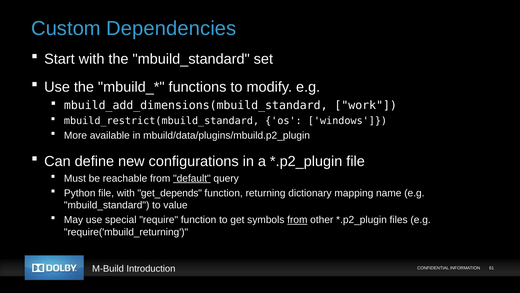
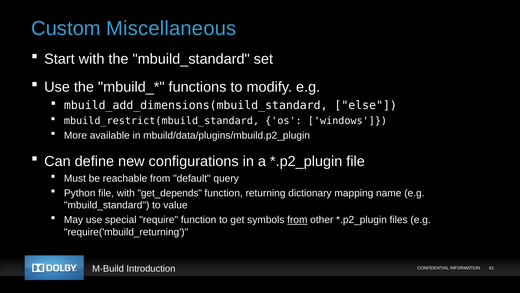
Dependencies: Dependencies -> Miscellaneous (171, 28)
work: work -> else (366, 105)
default underline: present -> none (192, 178)
